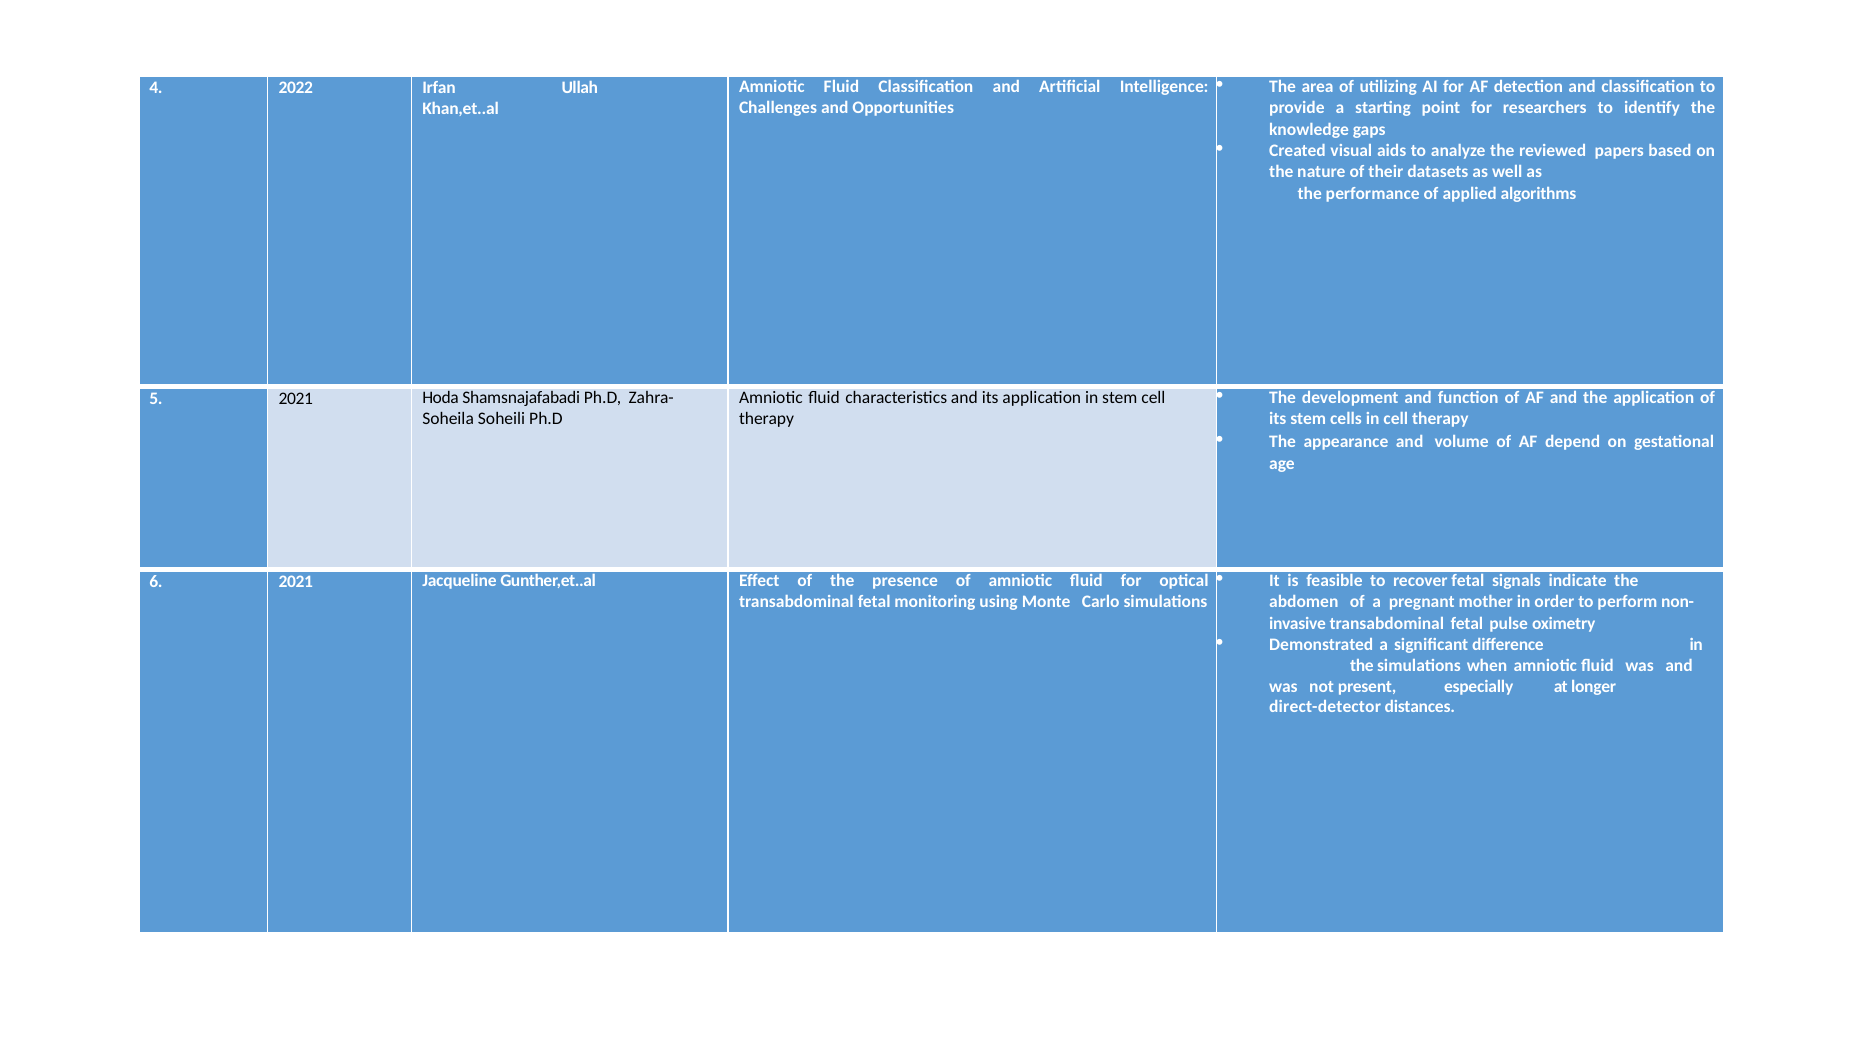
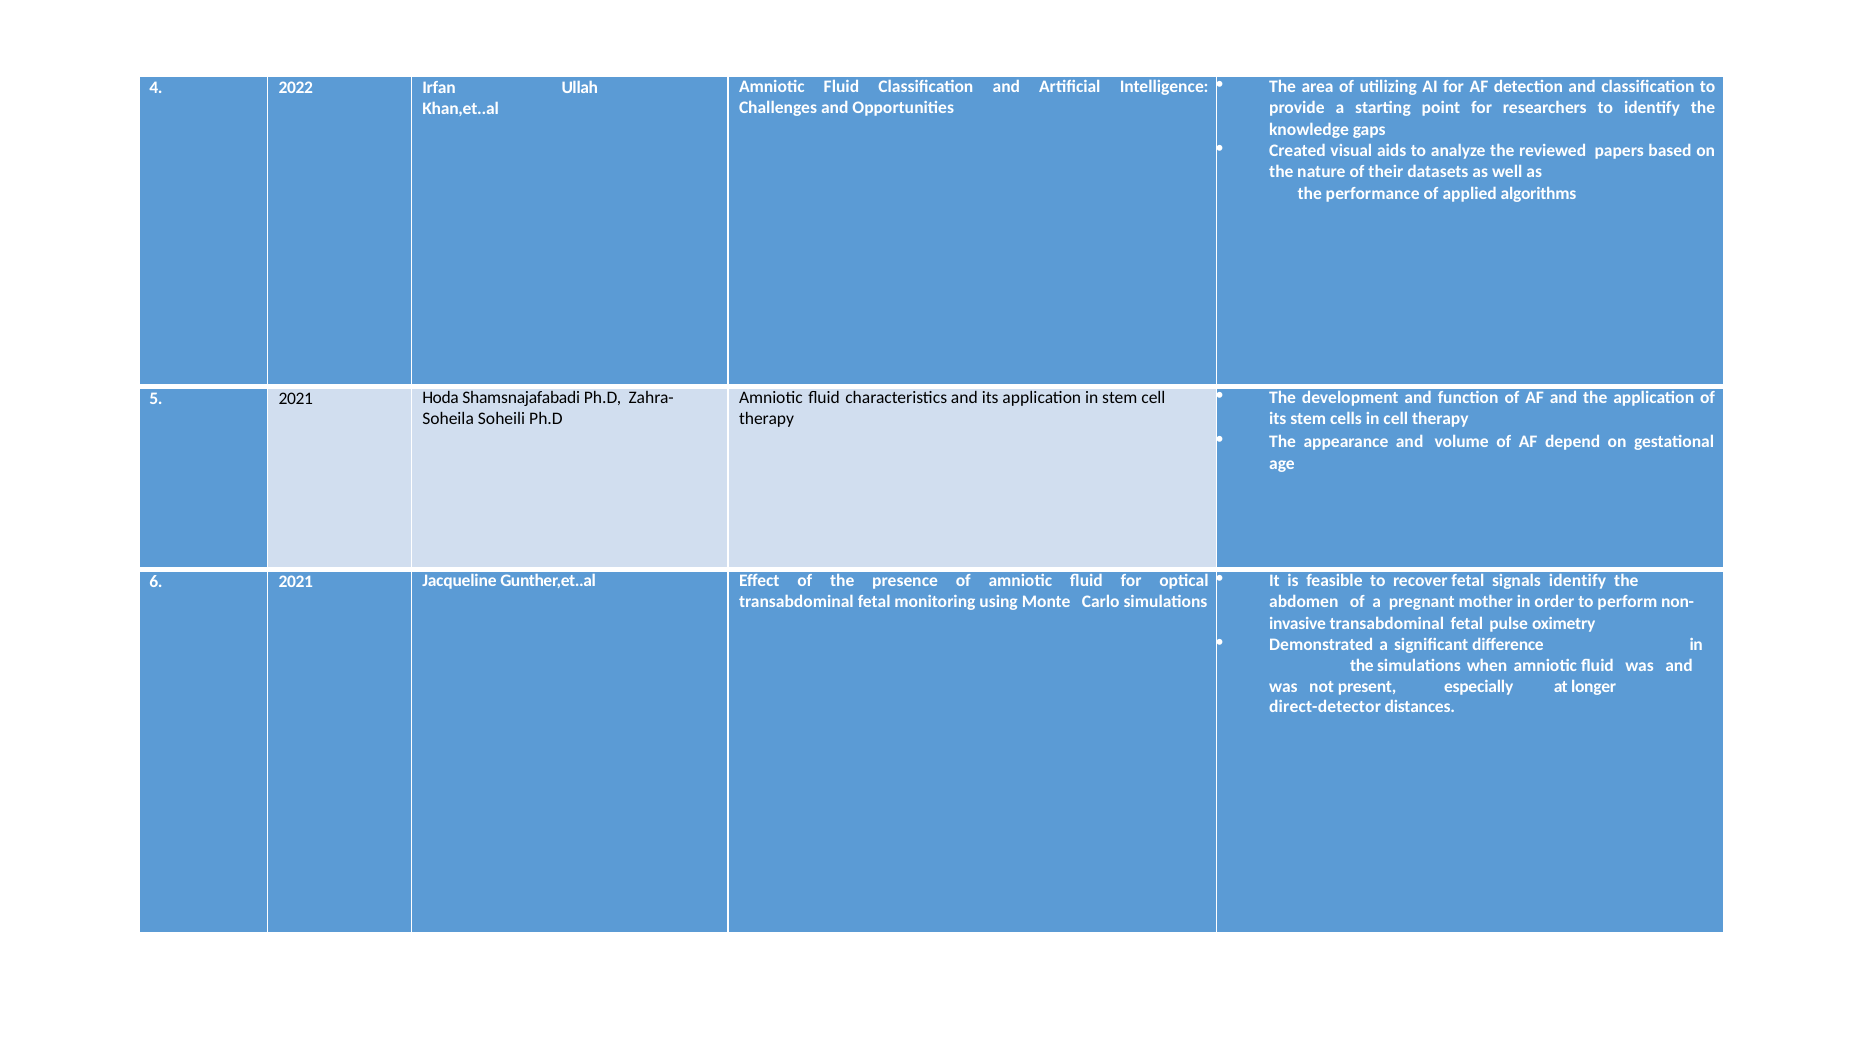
signals indicate: indicate -> identify (1578, 581)
